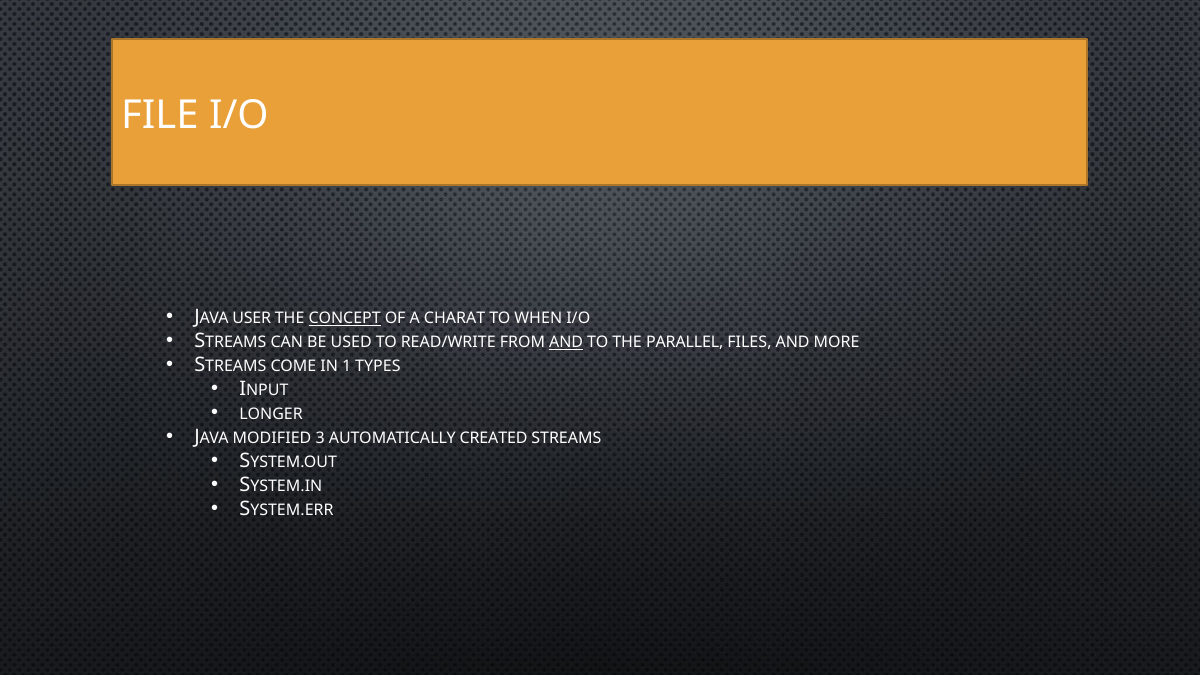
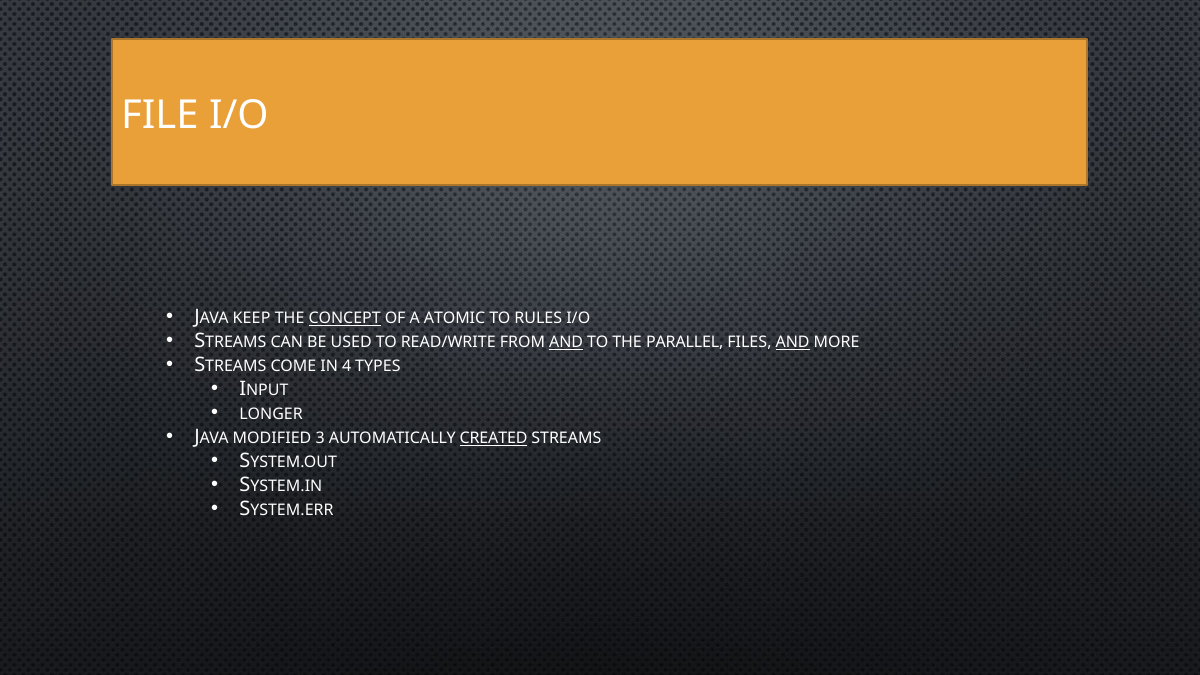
USER: USER -> KEEP (252, 318)
CHARAT: CHARAT -> ATOMIC (455, 318)
WHEN: WHEN -> RULES (538, 318)
AND underline: none -> present (793, 342)
1: 1 -> 4 (347, 366)
CREATED underline: none -> present (494, 438)
